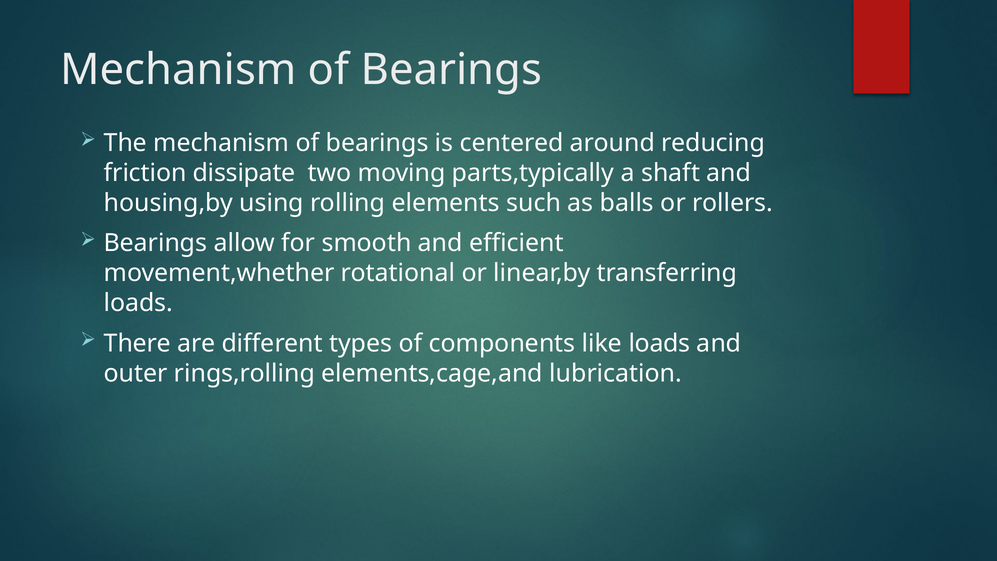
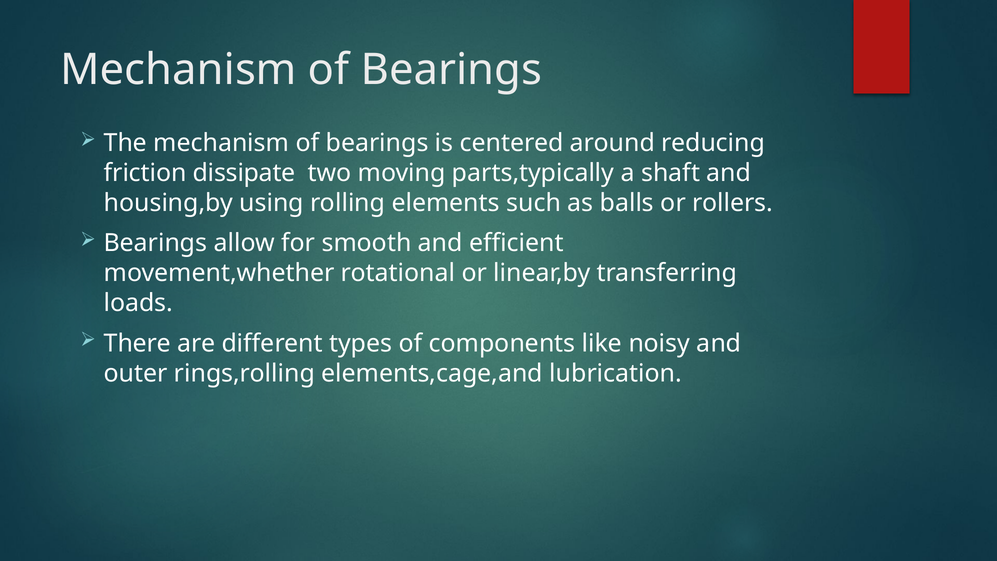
like loads: loads -> noisy (659, 343)
